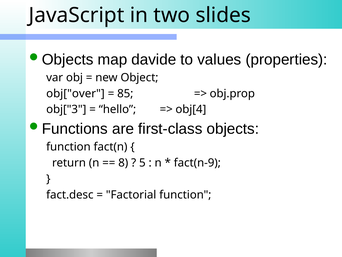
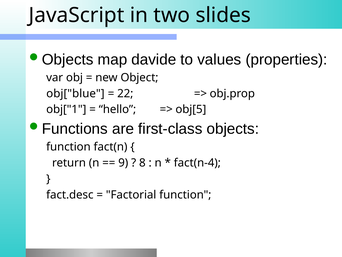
obj["over: obj["over -> obj["blue (75, 93)
85: 85 -> 22 (125, 93)
obj["3: obj["3 -> obj["1 (66, 109)
obj[4: obj[4 -> obj[5 (191, 109)
8: 8 -> 9 (123, 162)
5: 5 -> 8 (142, 162)
fact(n-9: fact(n-9 -> fact(n-4 (197, 162)
